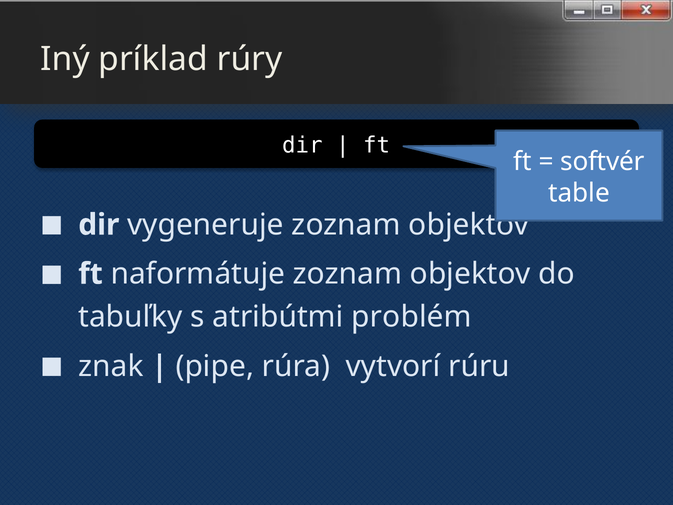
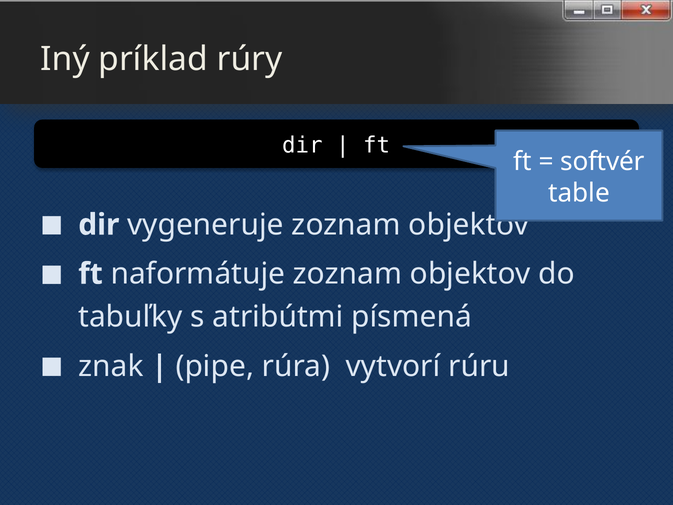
problém: problém -> písmená (412, 317)
